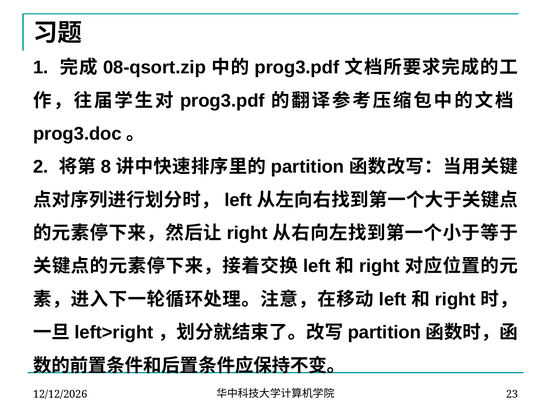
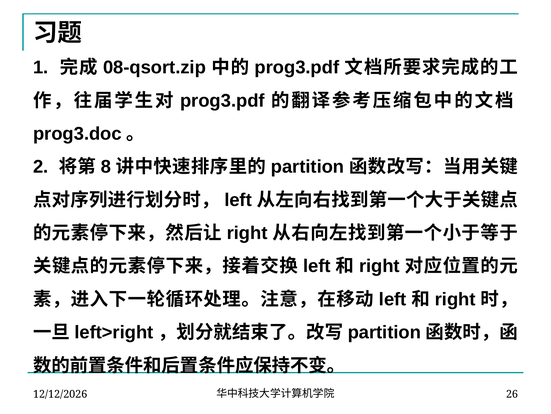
23: 23 -> 26 (512, 394)
